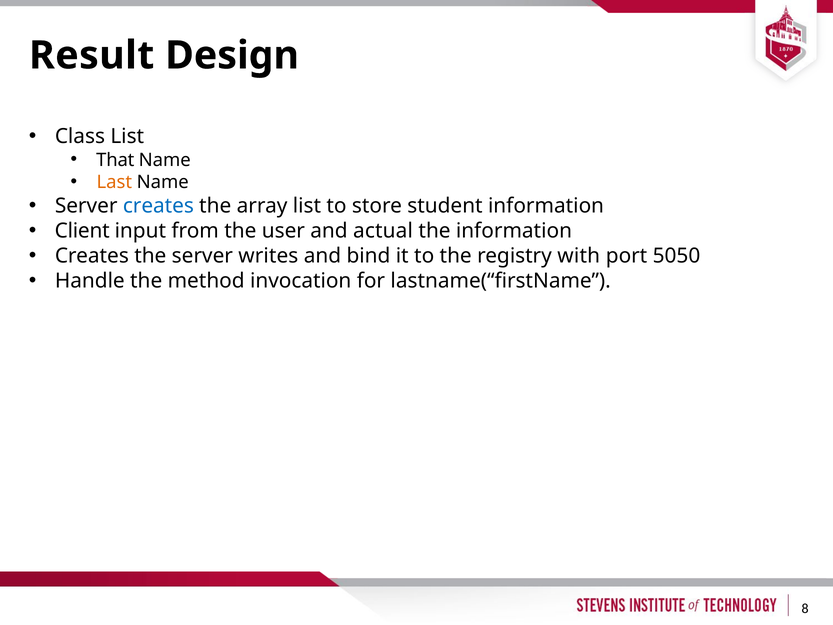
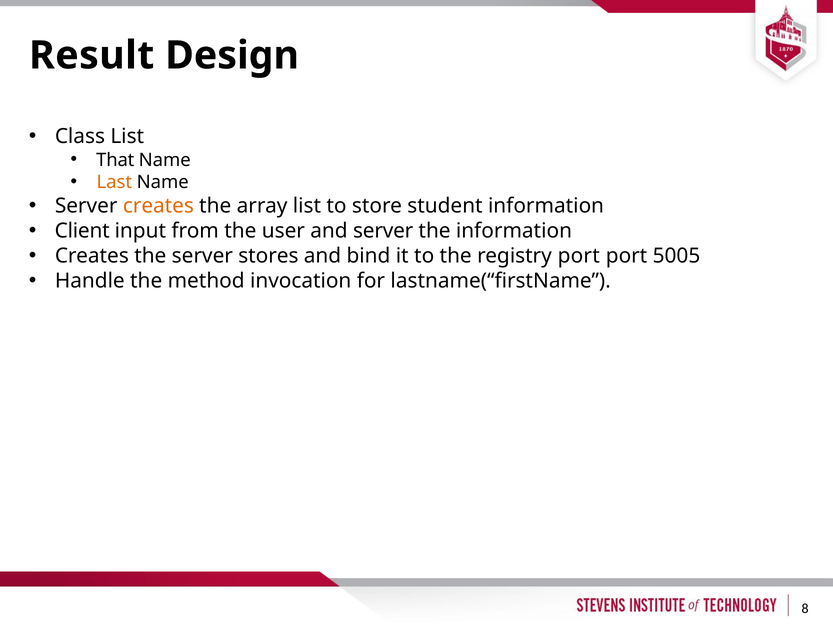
creates colour: blue -> orange (158, 206)
and actual: actual -> server (383, 231)
writes: writes -> stores (268, 256)
registry with: with -> port (579, 256)
5050: 5050 -> 5005 (676, 256)
